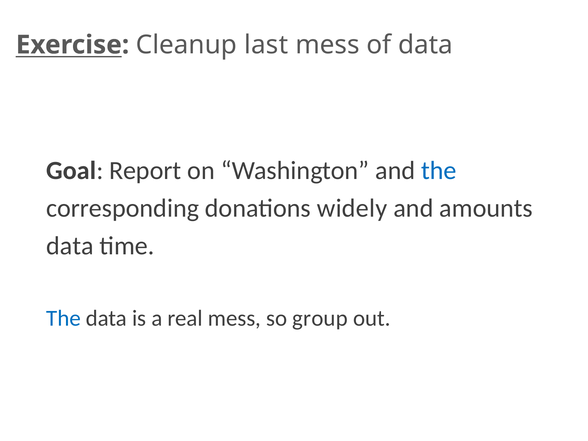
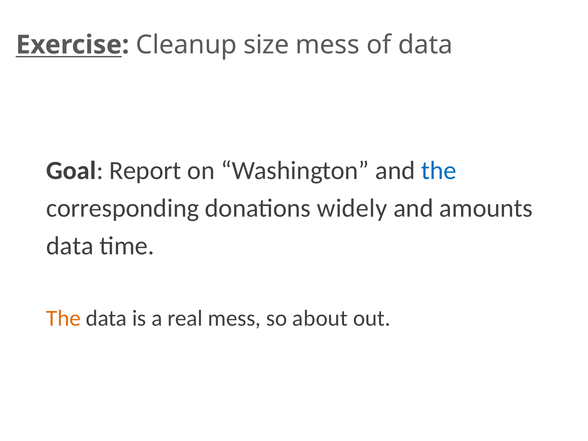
last: last -> size (266, 45)
The colour: blue -> orange (64, 318)
group: group -> about (320, 318)
